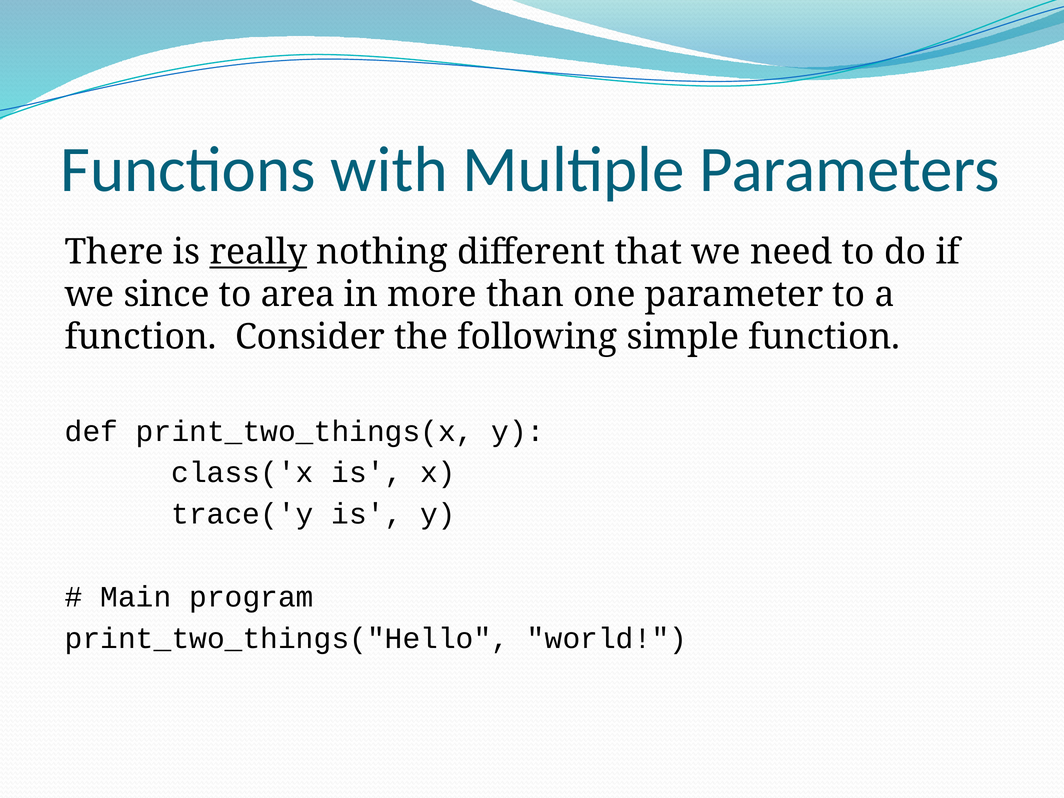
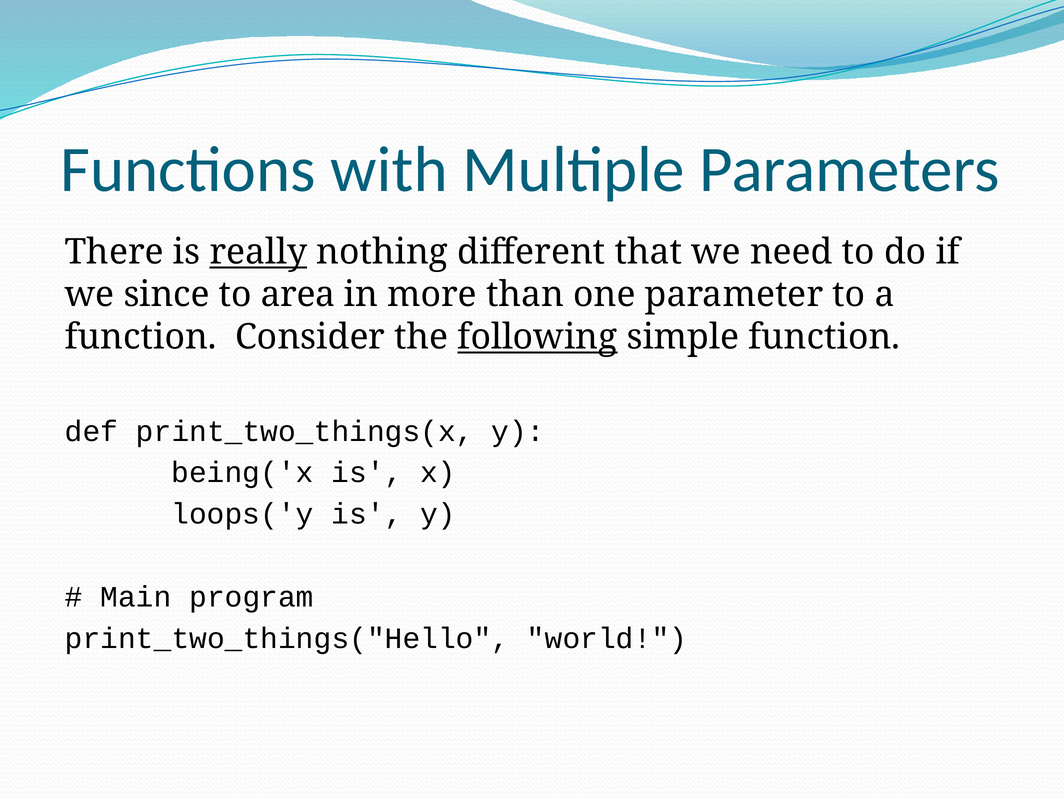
following underline: none -> present (537, 337)
class('x: class('x -> being('x (242, 473)
trace('y: trace('y -> loops('y (242, 514)
